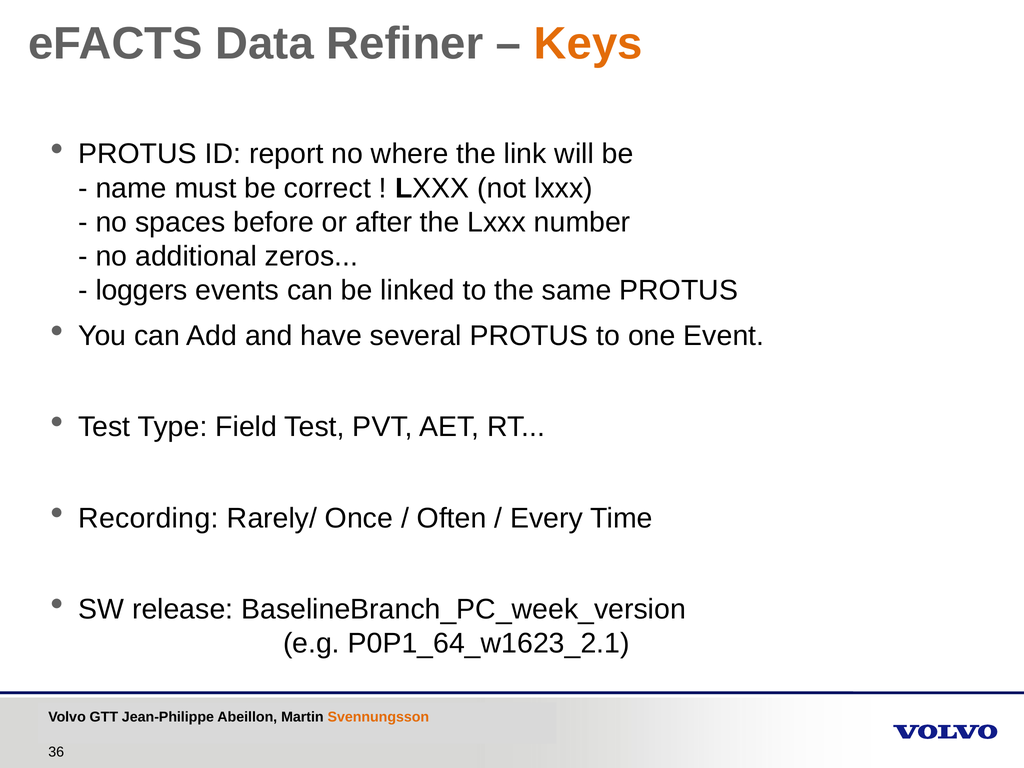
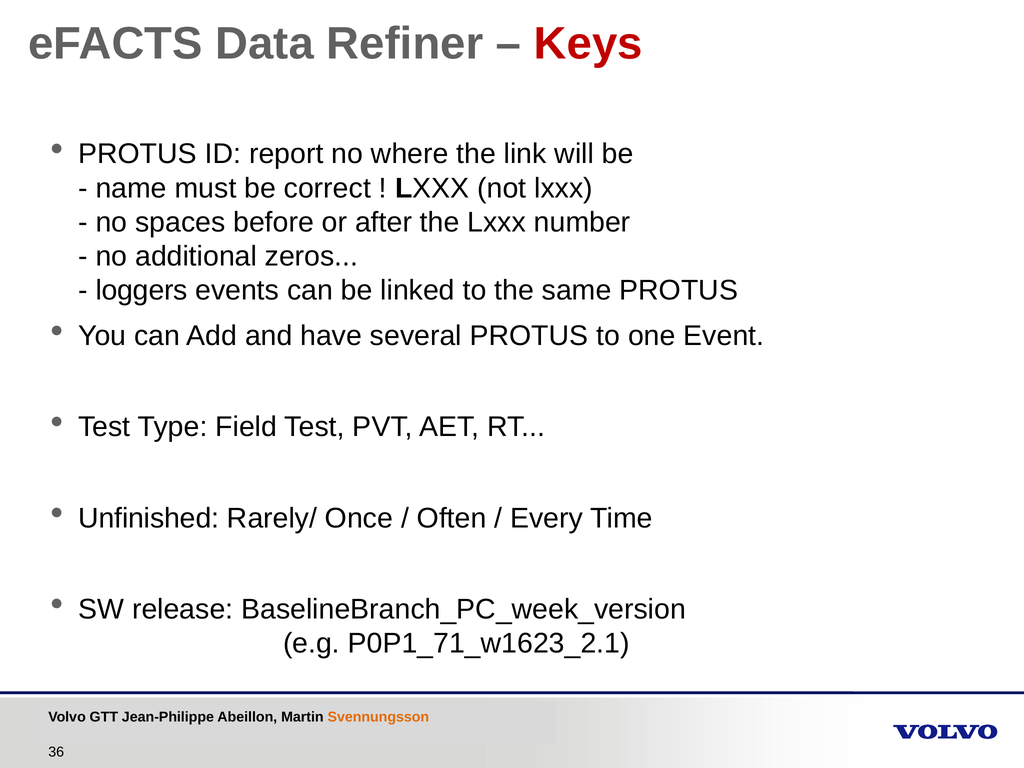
Keys colour: orange -> red (588, 44)
Recording: Recording -> Unfinished (149, 518)
P0P1_64_w1623_2.1: P0P1_64_w1623_2.1 -> P0P1_71_w1623_2.1 (489, 643)
